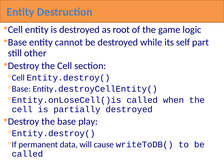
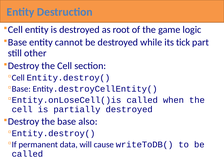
self: self -> tick (183, 42)
play: play -> also (88, 122)
